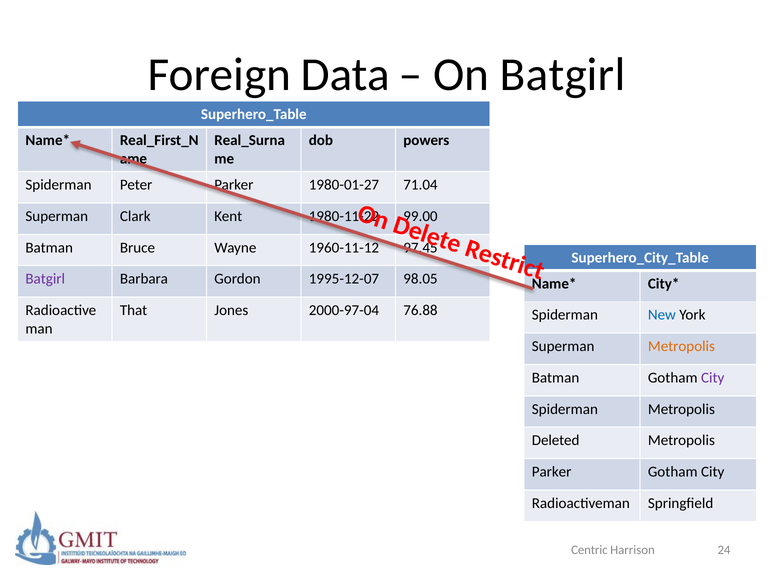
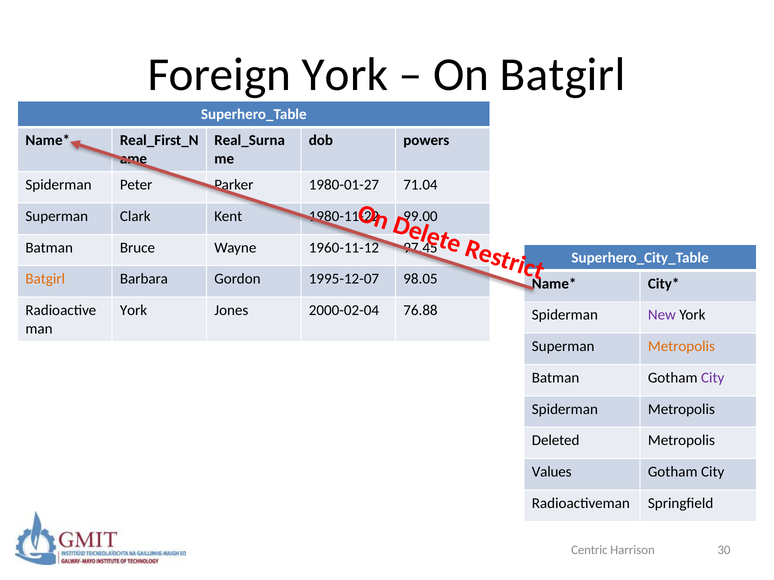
Foreign Data: Data -> York (345, 75)
Batgirl colour: purple -> orange (45, 279)
That: That -> York (134, 311)
2000-97-04: 2000-97-04 -> 2000-02-04 (344, 311)
New colour: blue -> purple (662, 315)
Parker: Parker -> Values (552, 472)
24: 24 -> 30 (724, 550)
